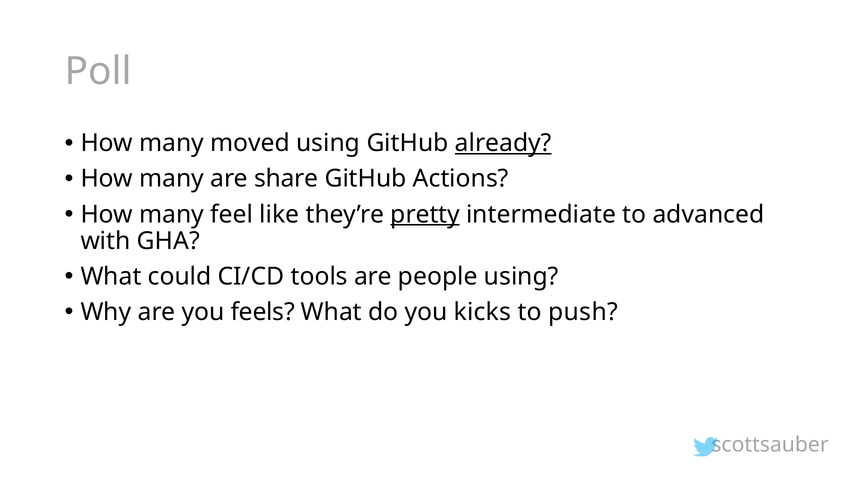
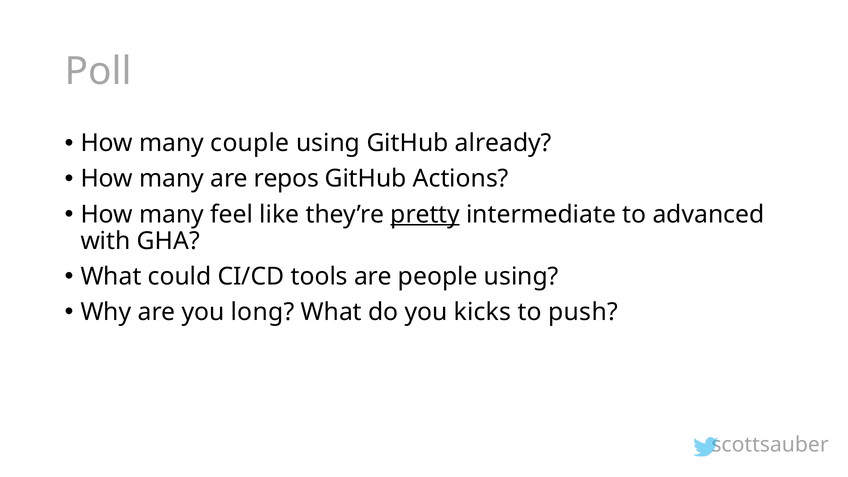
moved: moved -> couple (250, 143)
already underline: present -> none (503, 143)
share: share -> repos (286, 179)
feels: feels -> long (263, 312)
